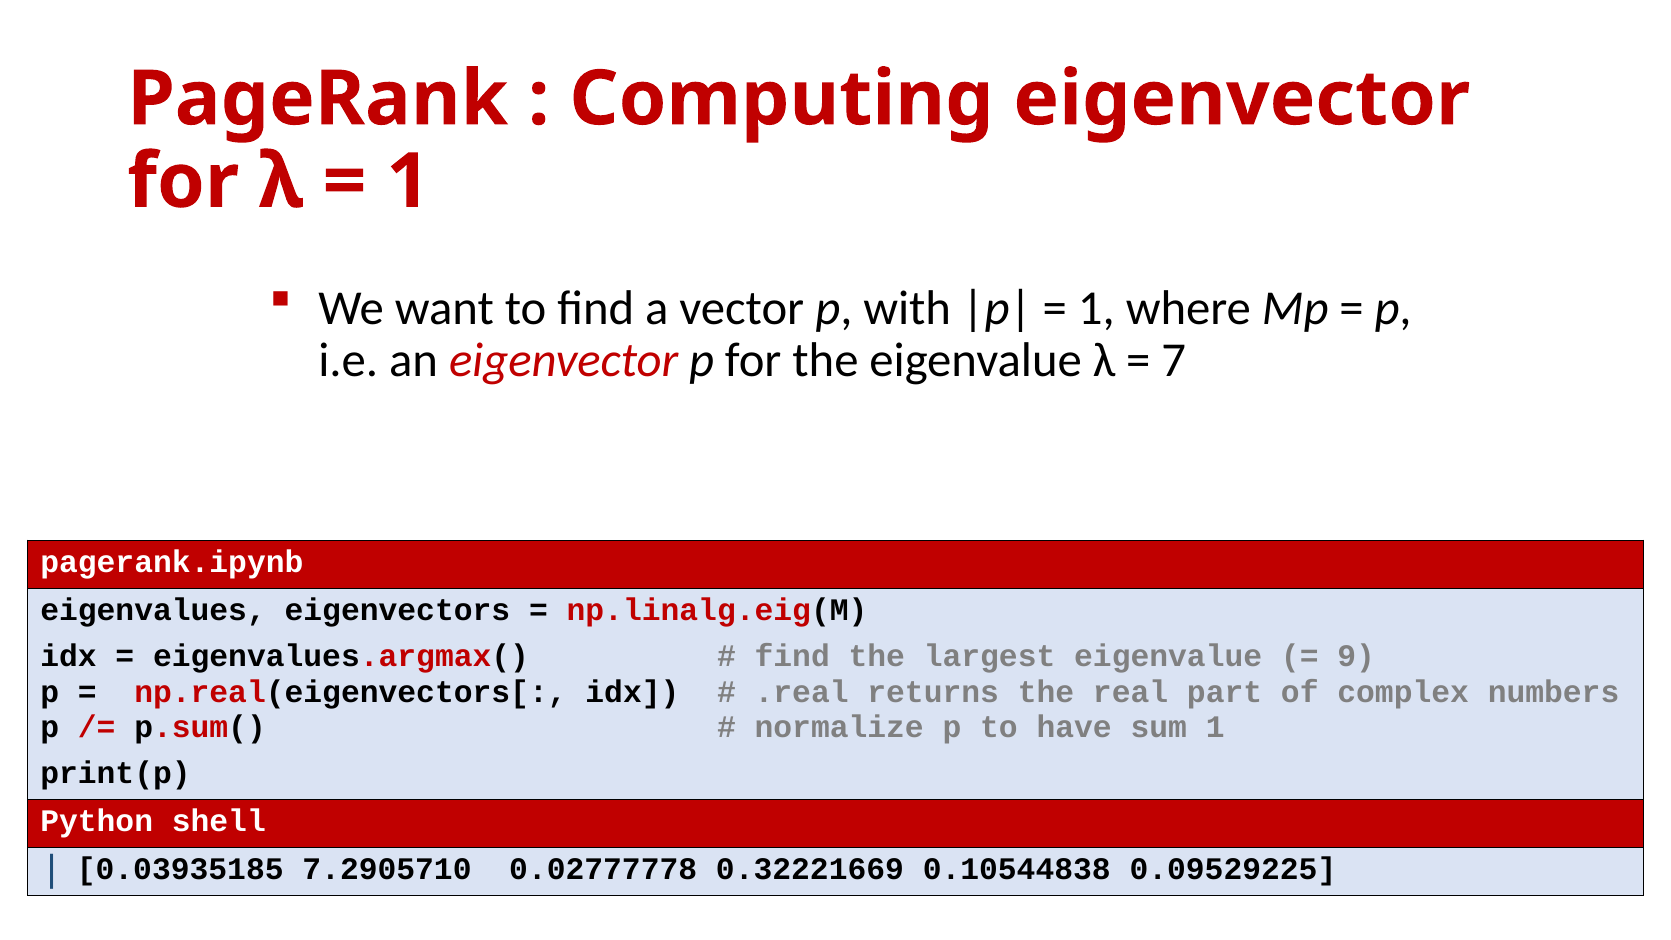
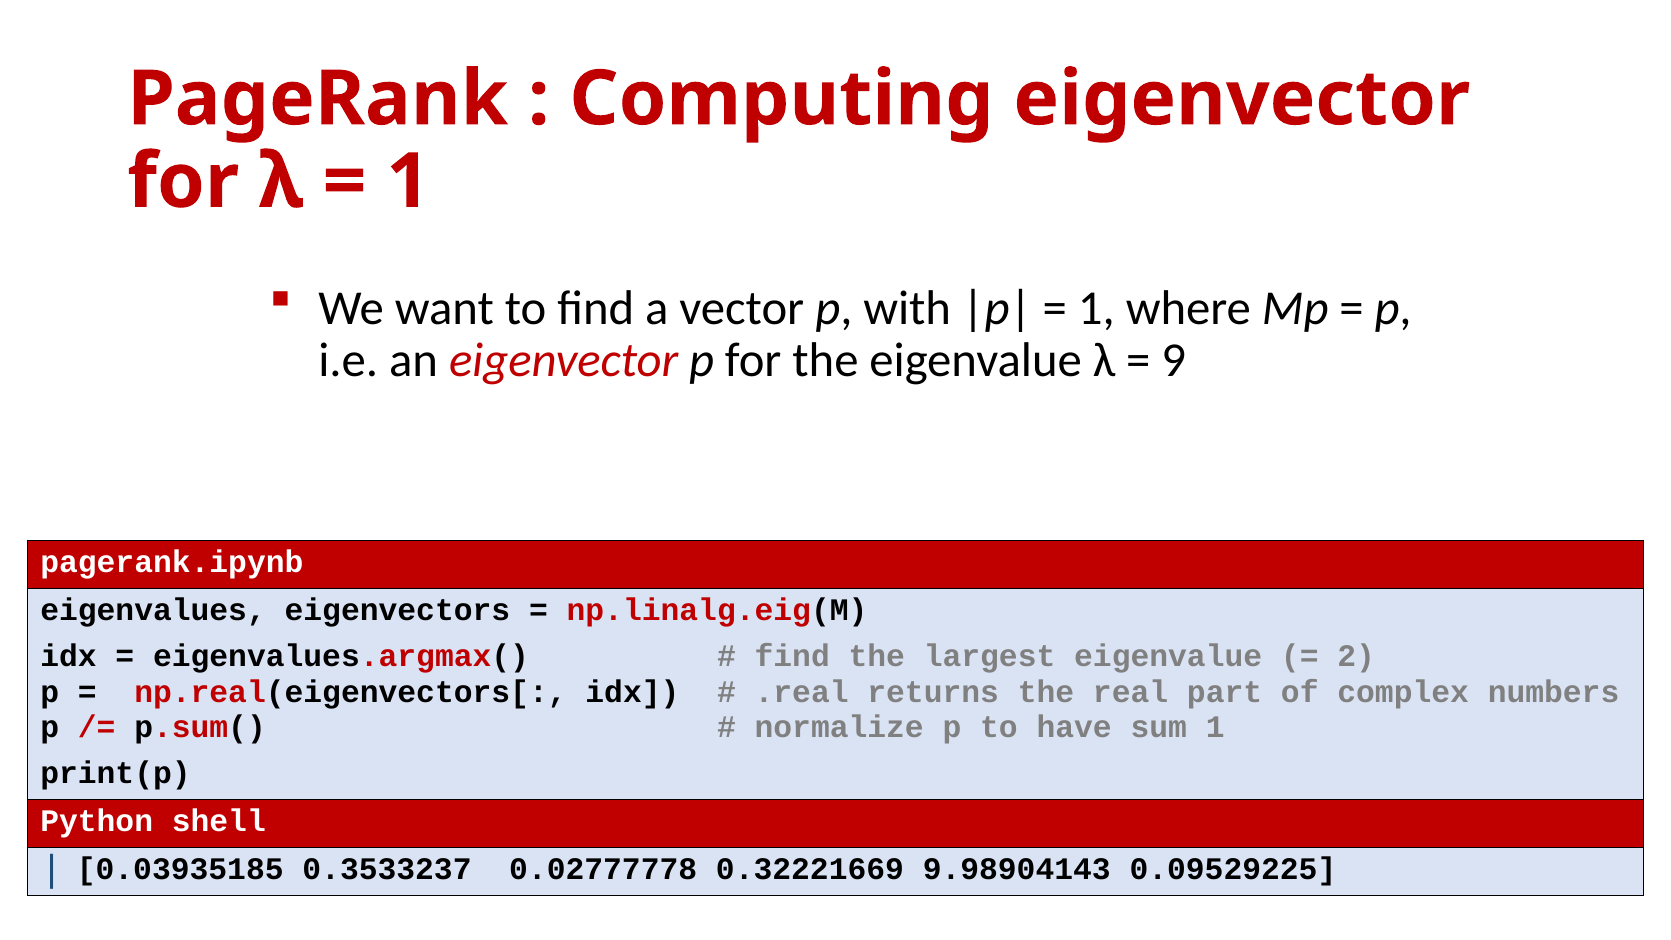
7: 7 -> 9 (1174, 361)
9: 9 -> 2 (1356, 656)
7.2905710: 7.2905710 -> 0.3533237 (387, 869)
0.10544838: 0.10544838 -> 9.98904143 (1017, 869)
